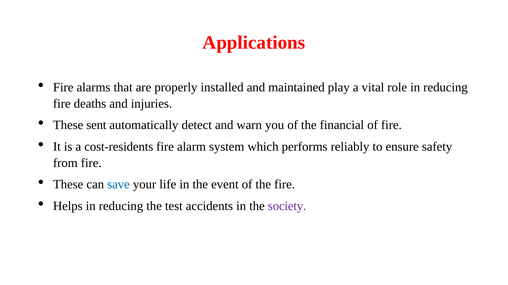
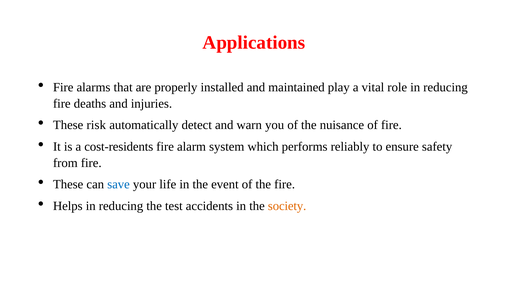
sent: sent -> risk (96, 125)
financial: financial -> nuisance (342, 125)
society colour: purple -> orange (287, 207)
